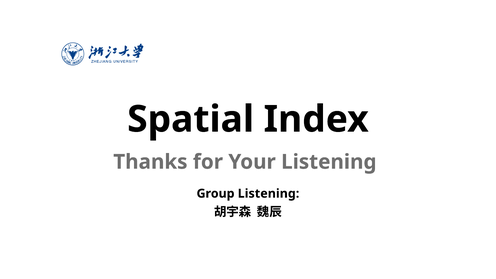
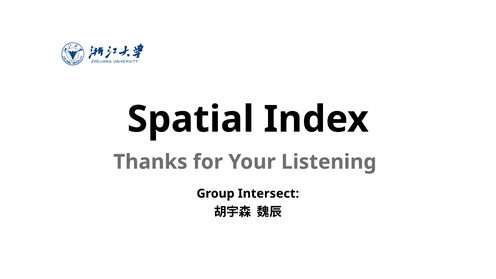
Group Listening: Listening -> Intersect (268, 194)
